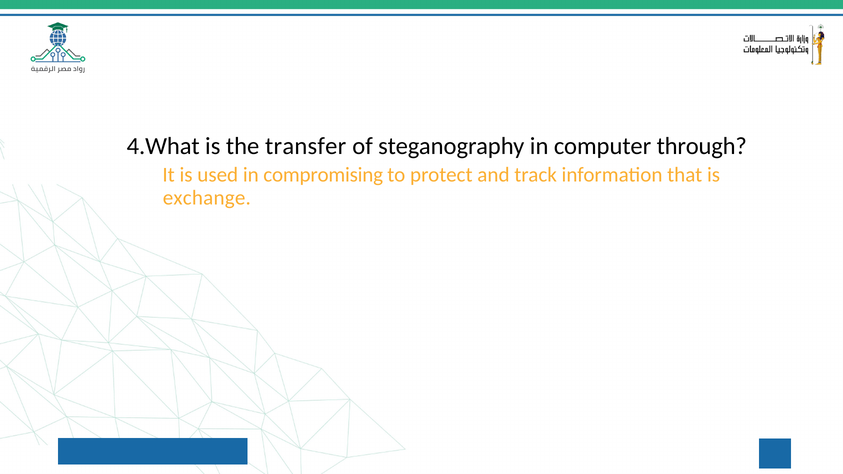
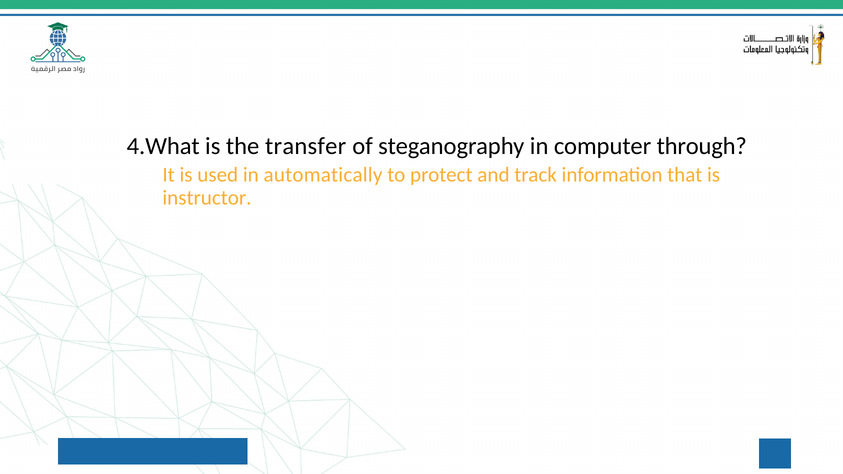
compromising: compromising -> automatically (323, 175)
exchange: exchange -> instructor (207, 198)
